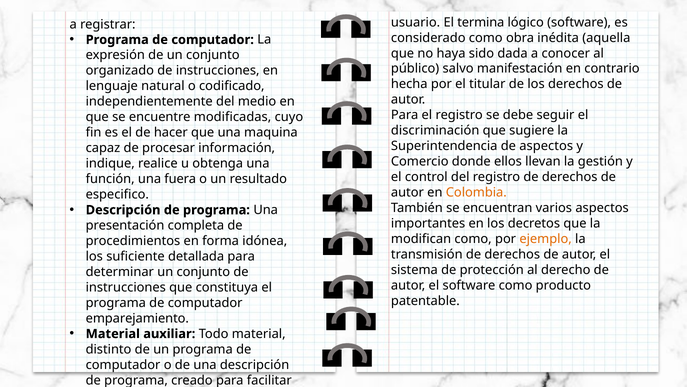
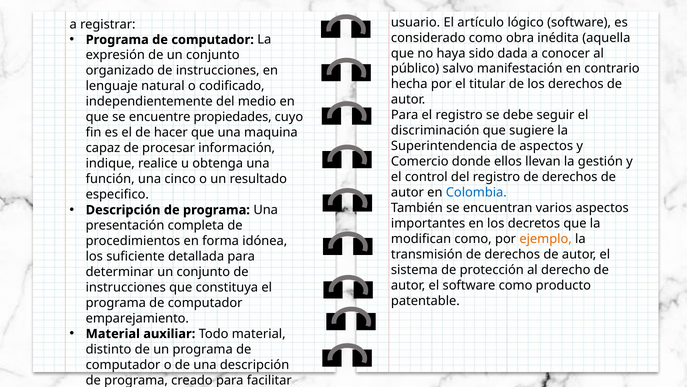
termina: termina -> artículo (481, 22)
modificadas: modificadas -> propiedades (233, 117)
fuera: fuera -> cinco (180, 179)
Colombia colour: orange -> blue (476, 192)
